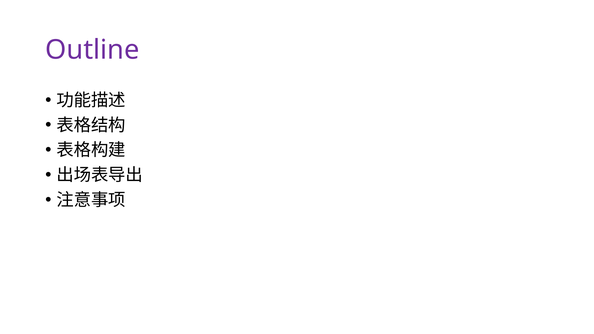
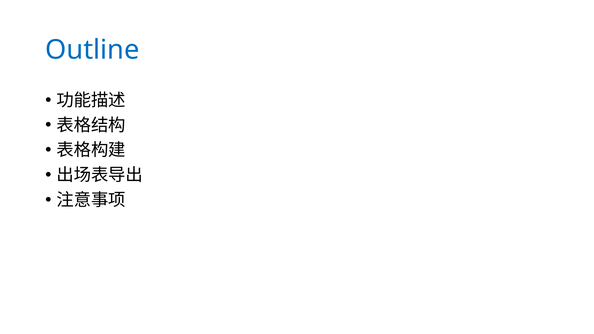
Outline colour: purple -> blue (92, 50)
